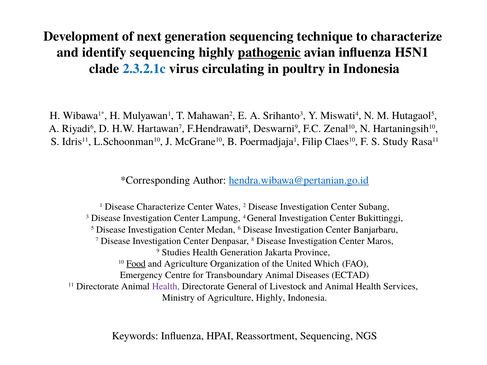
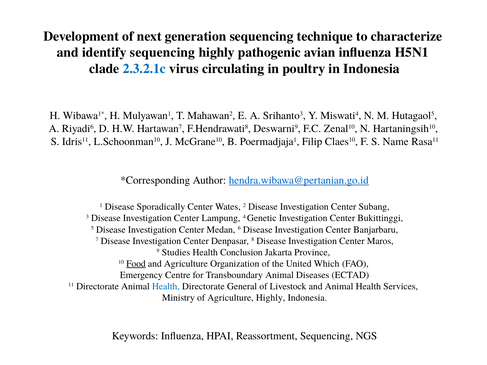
pathogenic underline: present -> none (269, 52)
Study: Study -> Name (396, 142)
Disease Characterize: Characterize -> Sporadically (161, 207)
4 General: General -> Genetic (262, 218)
Health Generation: Generation -> Conclusion (241, 252)
Health colour: purple -> blue (166, 287)
